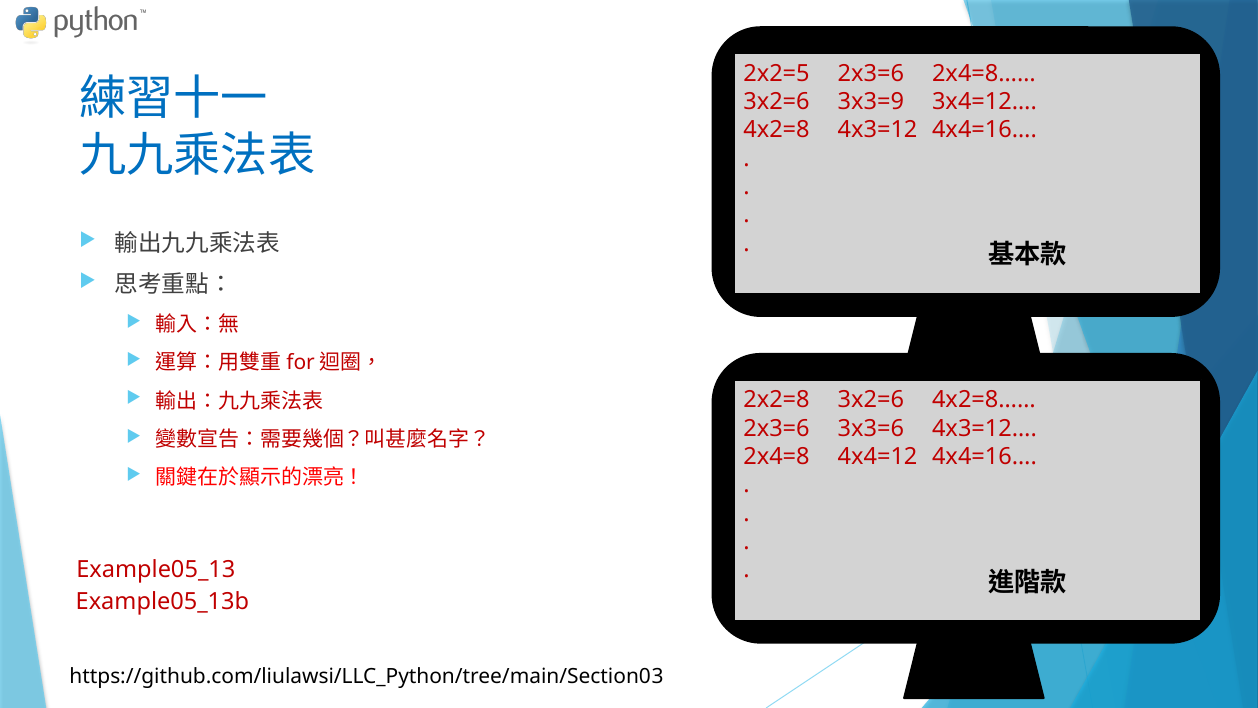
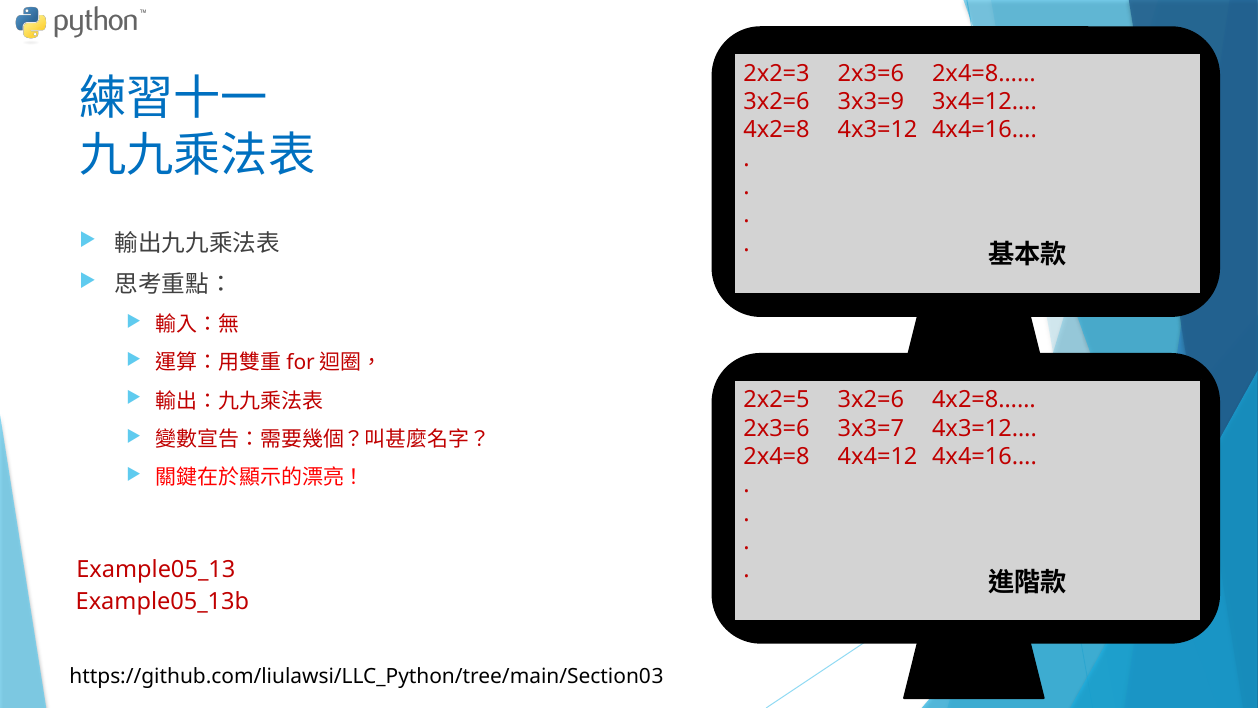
2x2=5: 2x2=5 -> 2x2=3 (777, 73)
2x2=8: 2x2=8 -> 2x2=5 (777, 400)
3x3=6: 3x3=6 -> 3x3=7 (871, 428)
